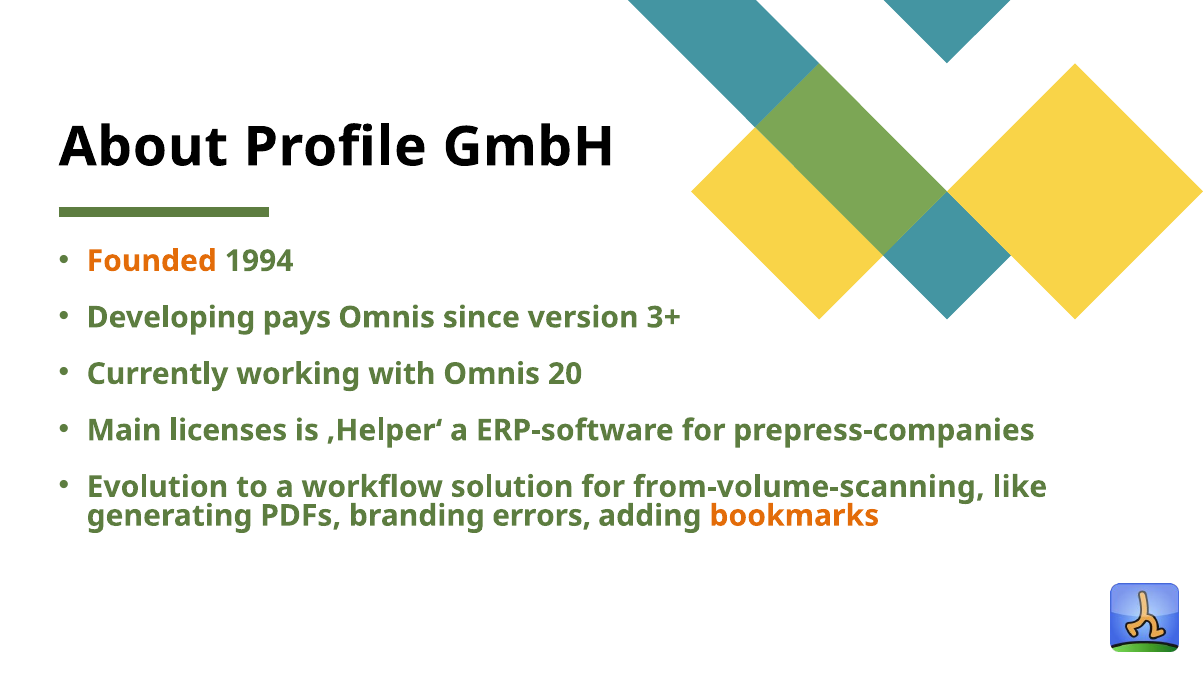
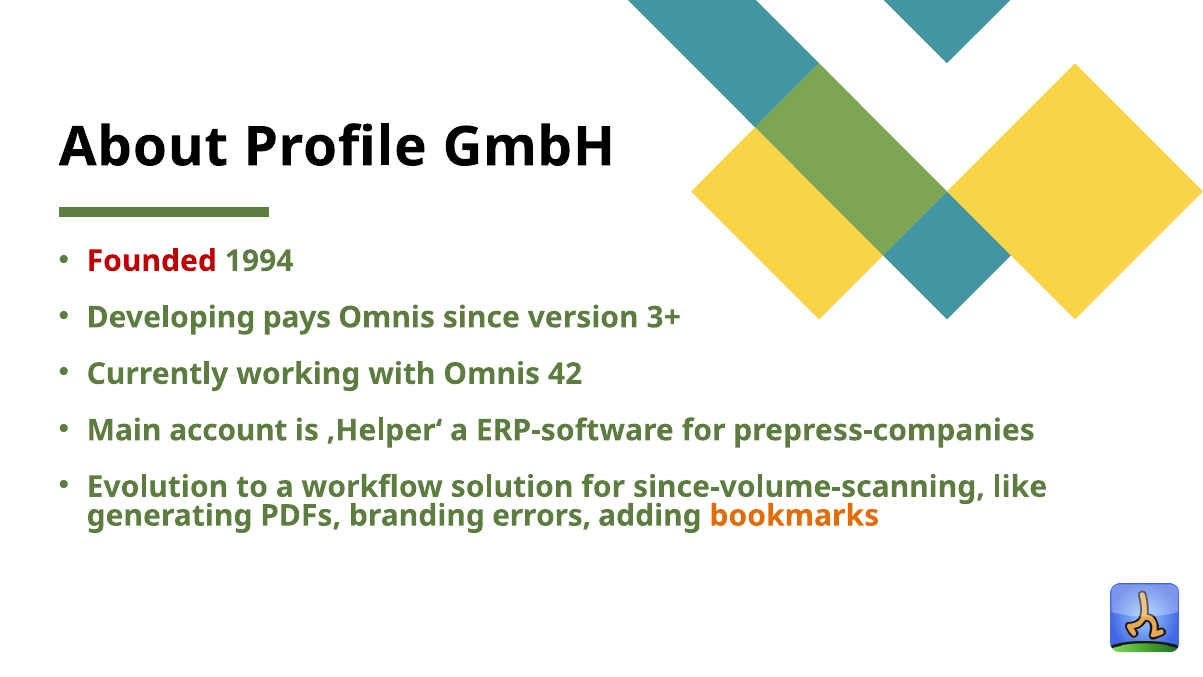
Founded colour: orange -> red (152, 261)
20: 20 -> 42 (565, 374)
licenses: licenses -> account (228, 430)
from-volume-scanning: from-volume-scanning -> since-volume-scanning (809, 487)
